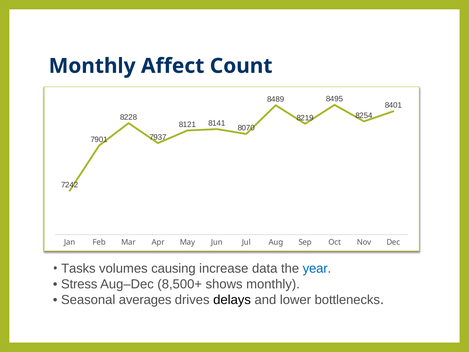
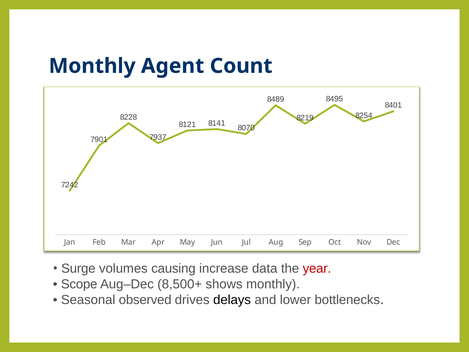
Affect: Affect -> Agent (173, 66)
Tasks: Tasks -> Surge (78, 268)
year colour: blue -> red (317, 268)
Stress: Stress -> Scope (79, 284)
averages: averages -> observed (145, 300)
